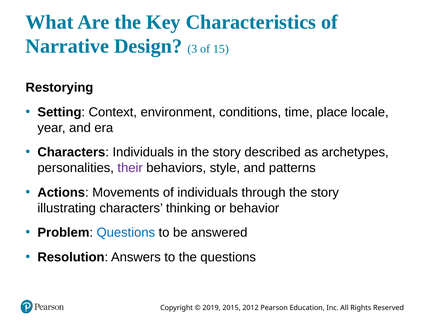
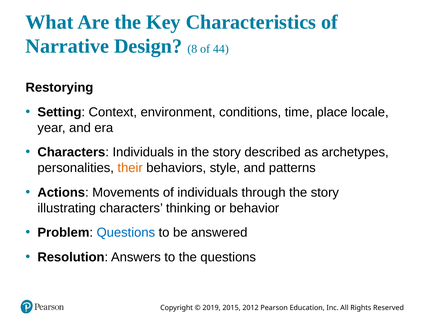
3: 3 -> 8 (192, 49)
15: 15 -> 44 (221, 49)
their colour: purple -> orange (130, 168)
